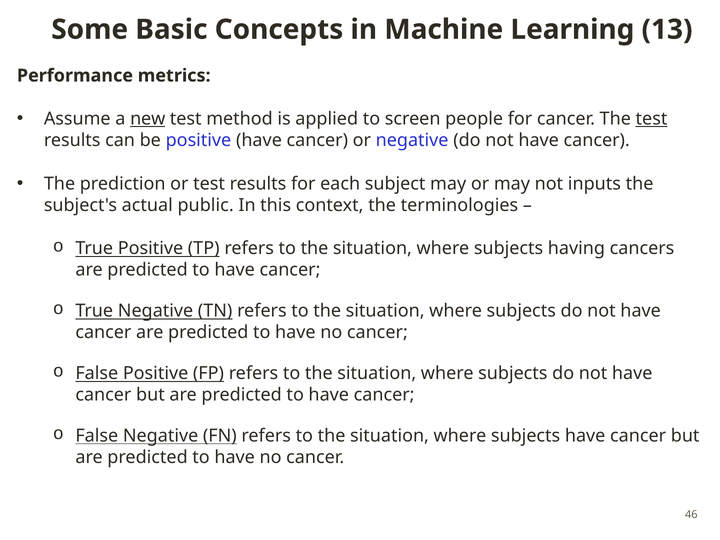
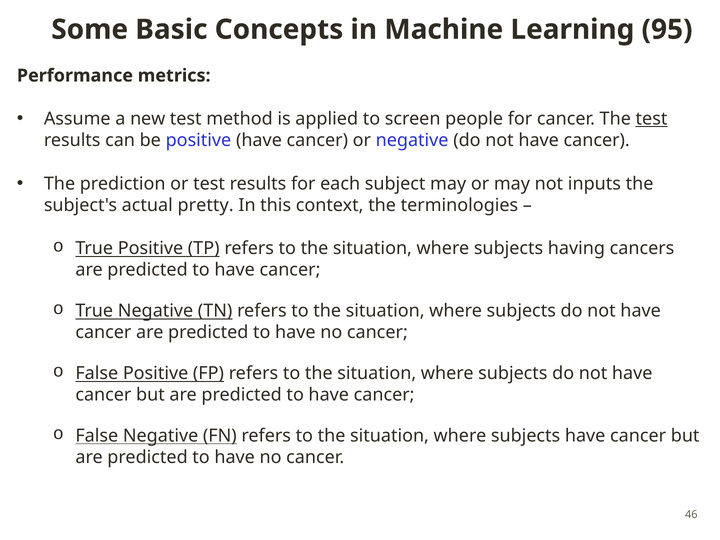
13: 13 -> 95 (667, 30)
new underline: present -> none (148, 119)
public: public -> pretty (206, 205)
